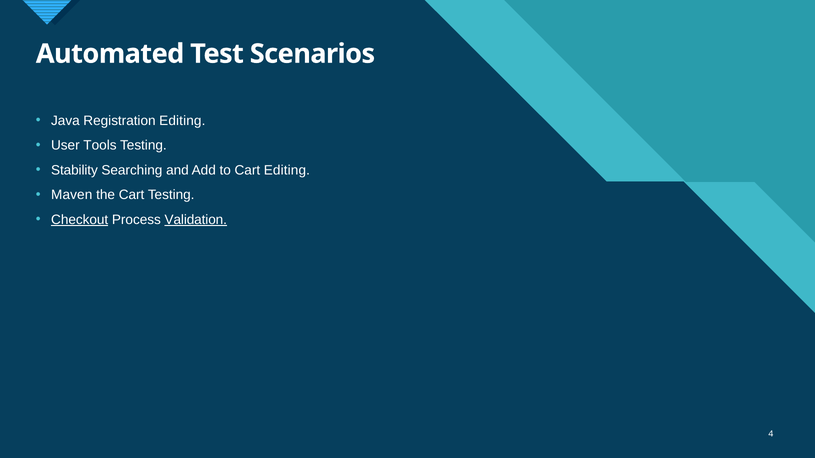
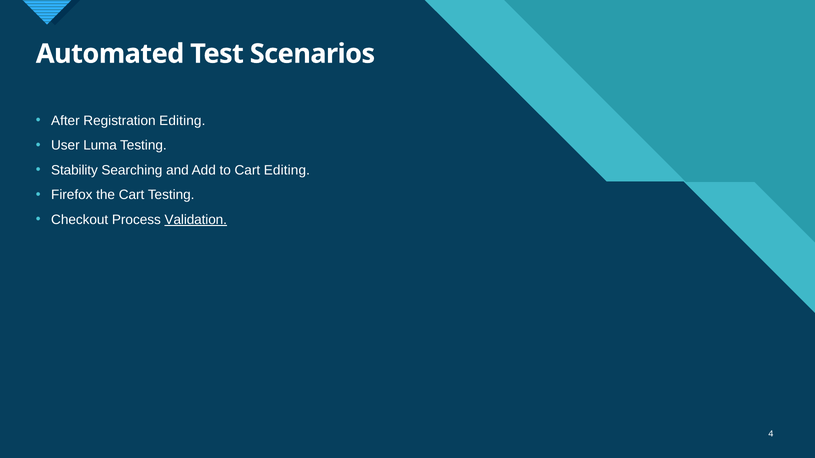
Java: Java -> After (65, 121)
Tools: Tools -> Luma (100, 146)
Maven: Maven -> Firefox (72, 195)
Checkout underline: present -> none (80, 220)
